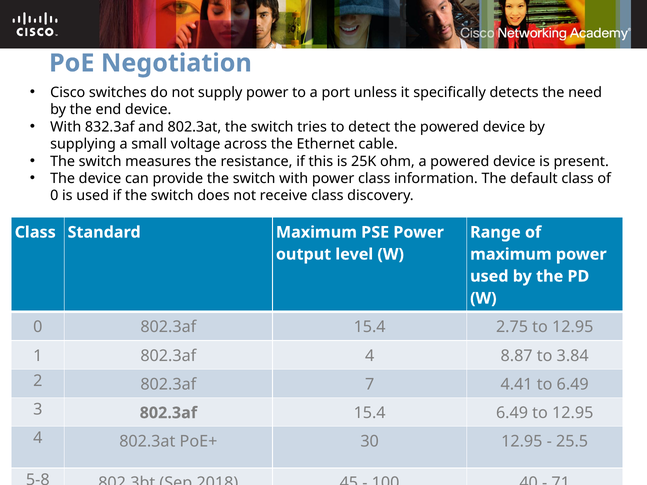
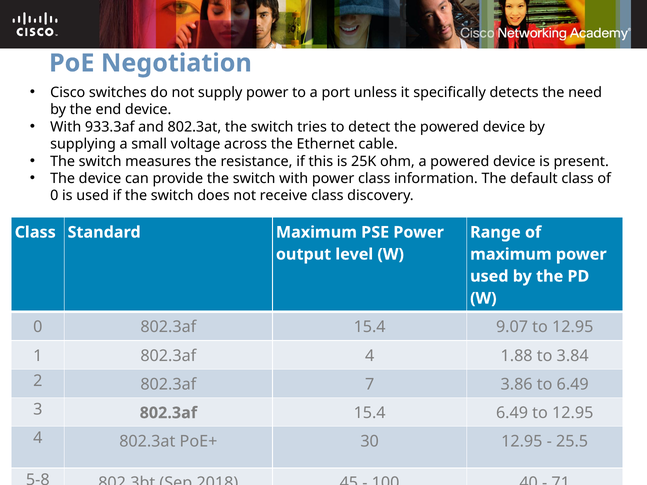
832.3af: 832.3af -> 933.3af (110, 127)
2.75: 2.75 -> 9.07 (512, 327)
8.87: 8.87 -> 1.88 (517, 356)
4.41: 4.41 -> 3.86 (517, 385)
